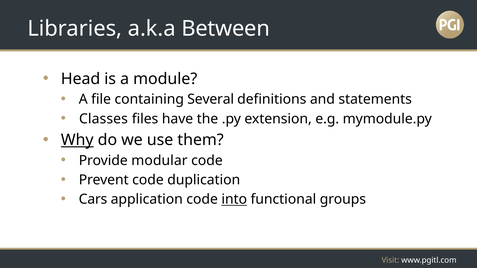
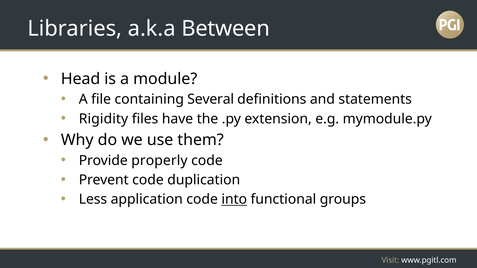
Classes: Classes -> Rigidity (103, 119)
Why underline: present -> none (77, 140)
modular: modular -> properly (159, 161)
Cars: Cars -> Less (93, 200)
